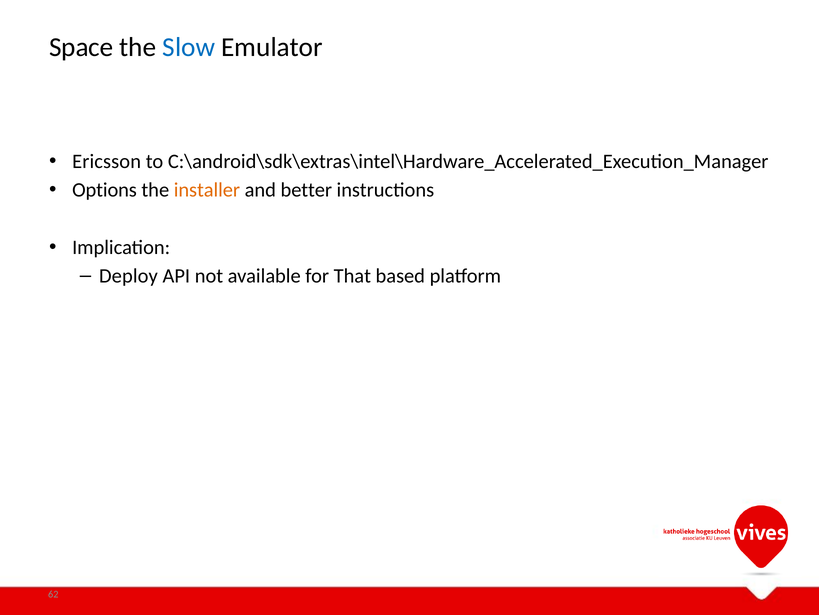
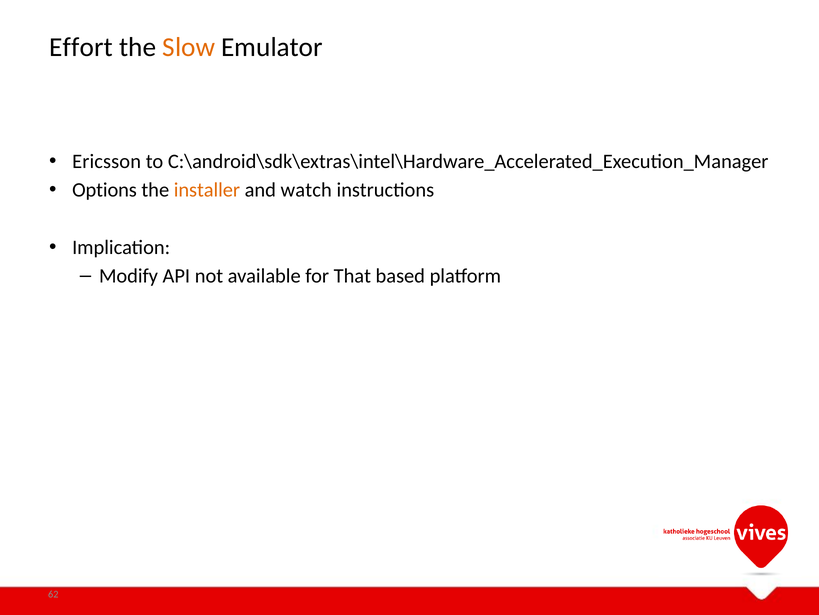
Space: Space -> Effort (81, 47)
Slow colour: blue -> orange (189, 47)
better: better -> watch (306, 190)
Deploy: Deploy -> Modify (129, 276)
